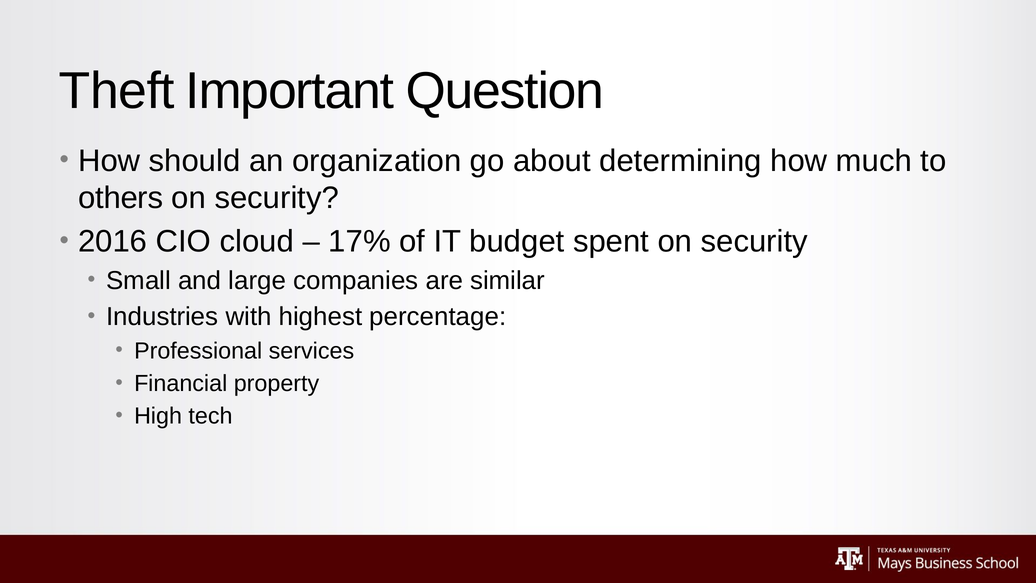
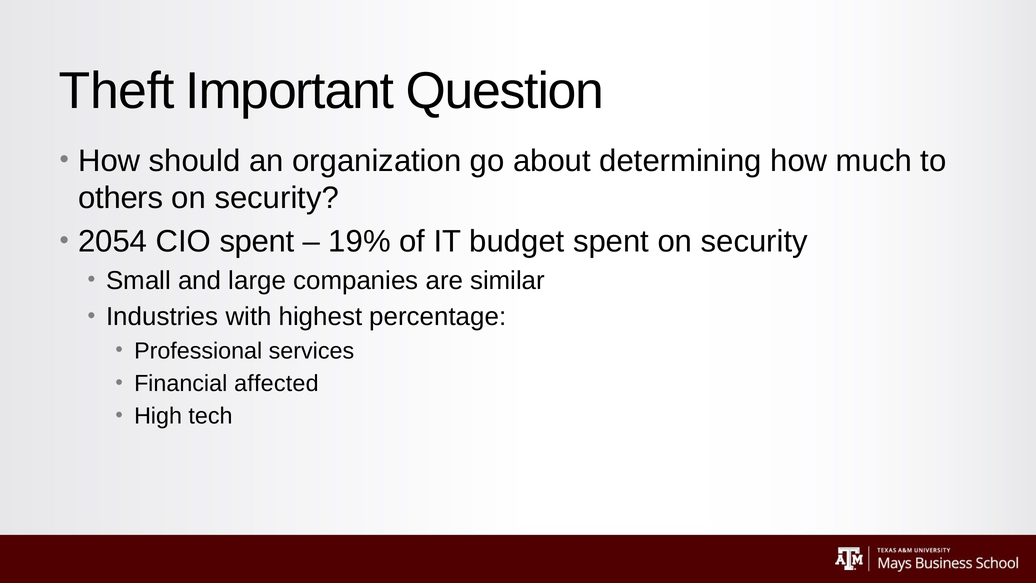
2016: 2016 -> 2054 (113, 241)
CIO cloud: cloud -> spent (257, 241)
17%: 17% -> 19% (360, 241)
property: property -> affected (276, 383)
